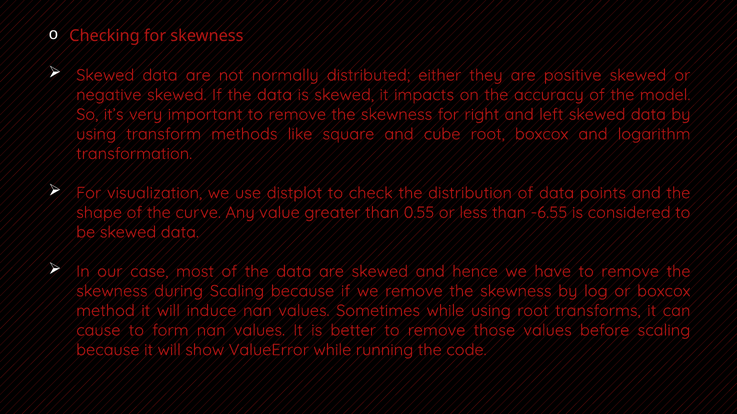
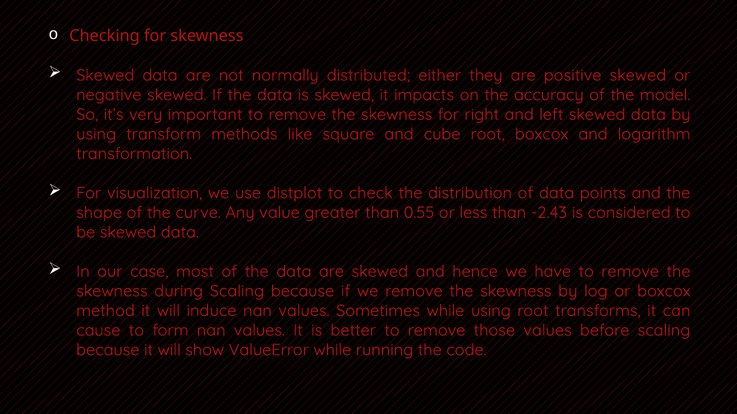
-6.55: -6.55 -> -2.43 (549, 213)
